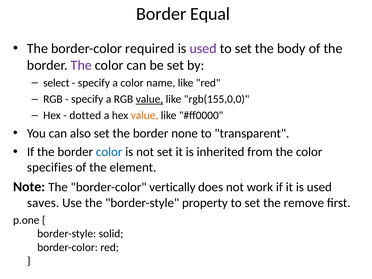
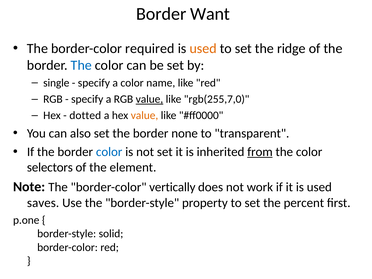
Equal: Equal -> Want (210, 14)
used colour: purple -> orange (203, 48)
body: body -> ridge (291, 48)
The colour: purple -> blue (81, 65)
select: select -> single (56, 83)
rgb(155,0,0: rgb(155,0,0 -> rgb(255,7,0 (217, 99)
from underline: none -> present (260, 152)
specifies: specifies -> selectors (50, 167)
remove: remove -> percent (304, 203)
